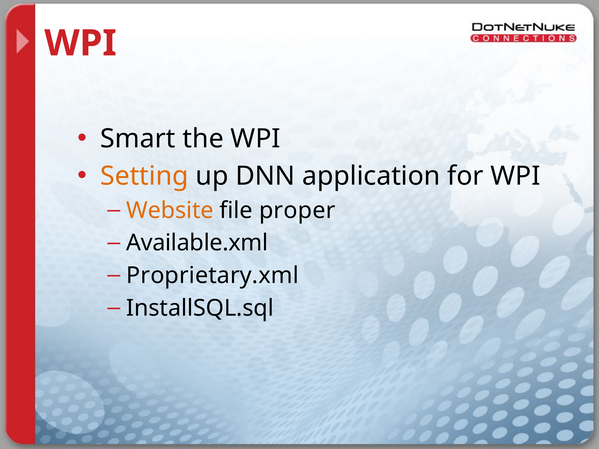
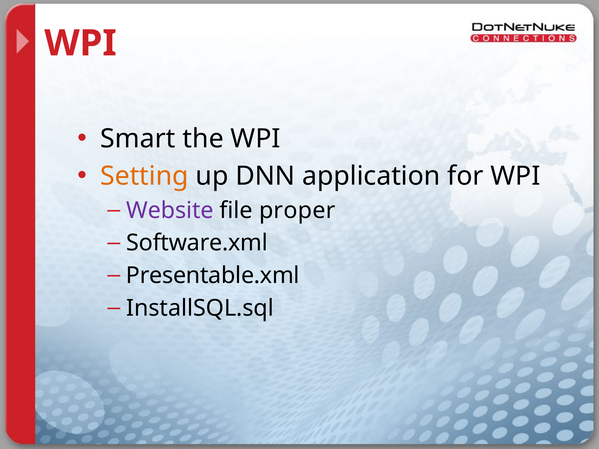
Website colour: orange -> purple (170, 210)
Available.xml: Available.xml -> Software.xml (197, 243)
Proprietary.xml: Proprietary.xml -> Presentable.xml (213, 276)
